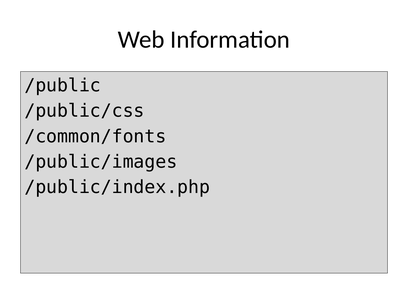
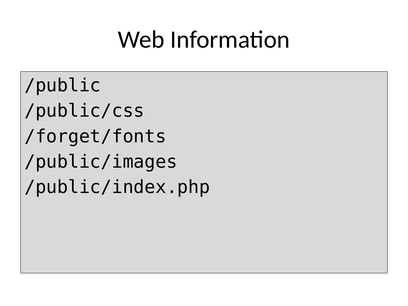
/common/fonts: /common/fonts -> /forget/fonts (95, 136)
